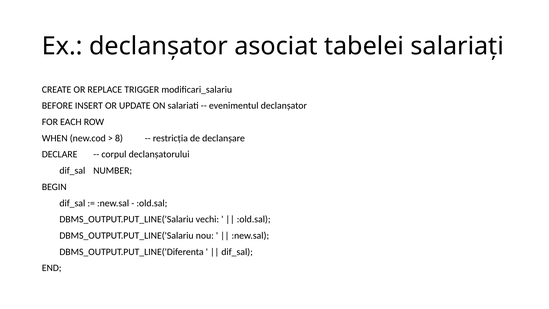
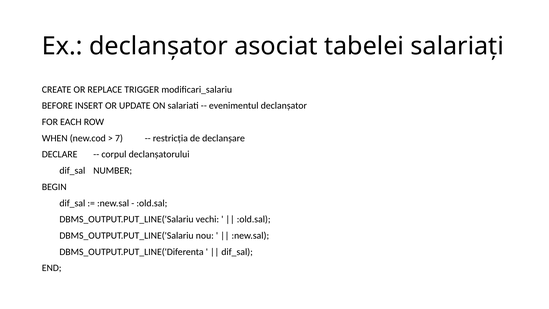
8: 8 -> 7 (119, 138)
